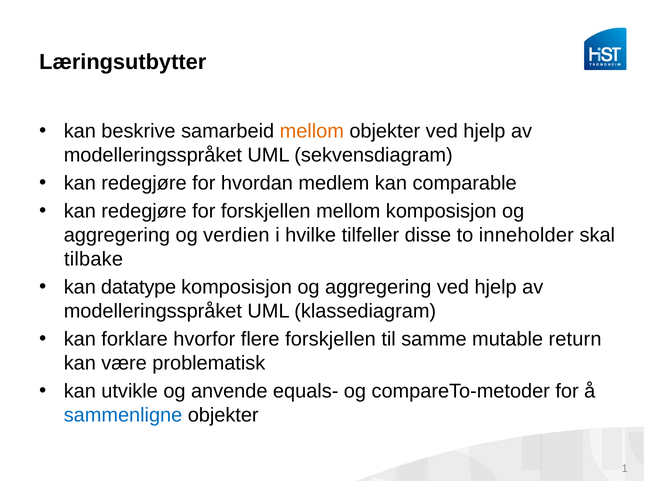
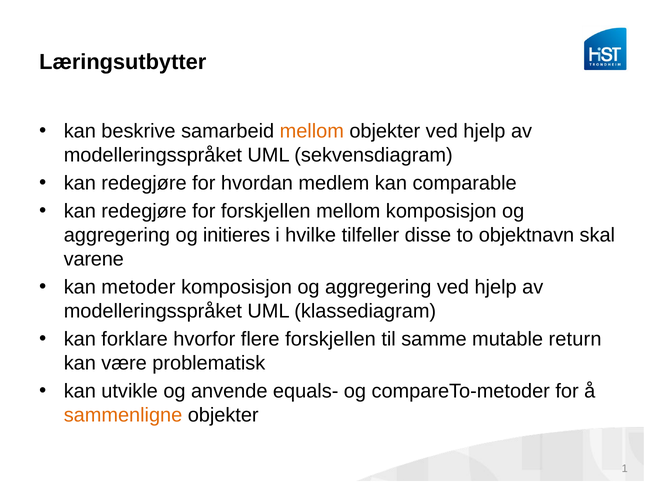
verdien: verdien -> initieres (237, 235)
inneholder: inneholder -> objektnavn (527, 235)
tilbake: tilbake -> varene (94, 259)
datatype: datatype -> metoder (138, 287)
sammenligne colour: blue -> orange (123, 415)
